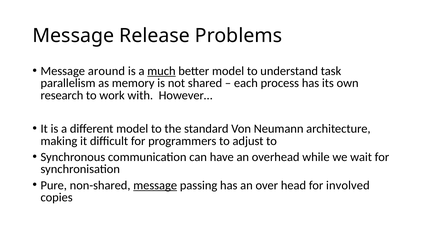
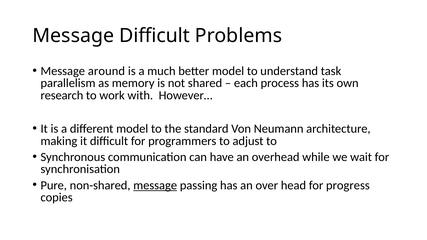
Message Release: Release -> Difficult (155, 36)
much underline: present -> none (161, 71)
involved: involved -> progress (348, 185)
